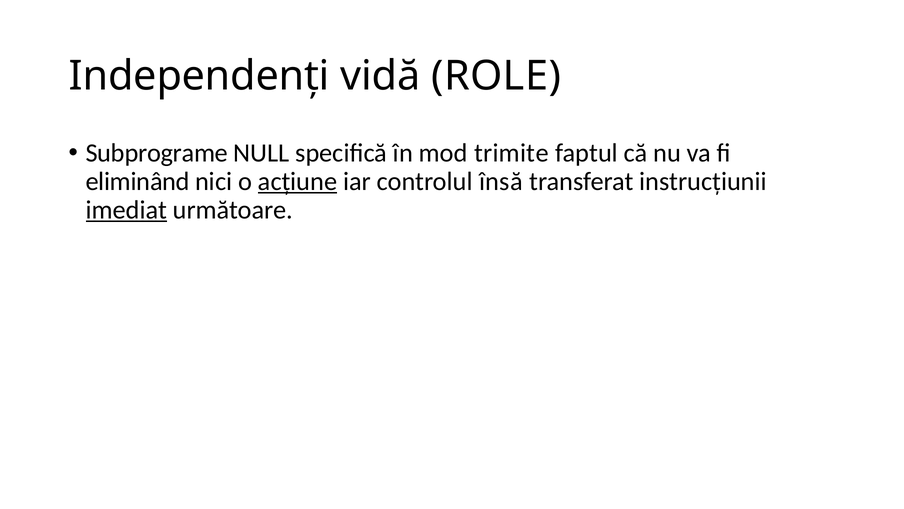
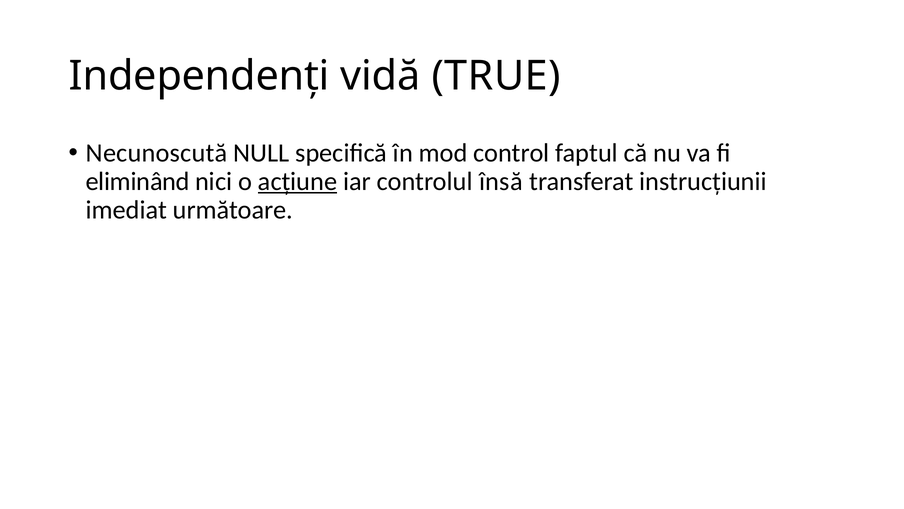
ROLE: ROLE -> TRUE (496, 76)
Subprograme: Subprograme -> Necunoscută (157, 153)
trimite: trimite -> control (512, 153)
imediat underline: present -> none (126, 210)
